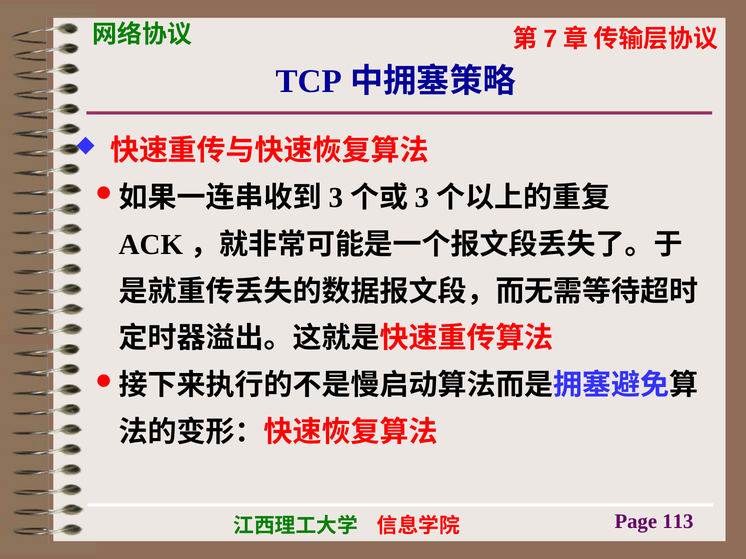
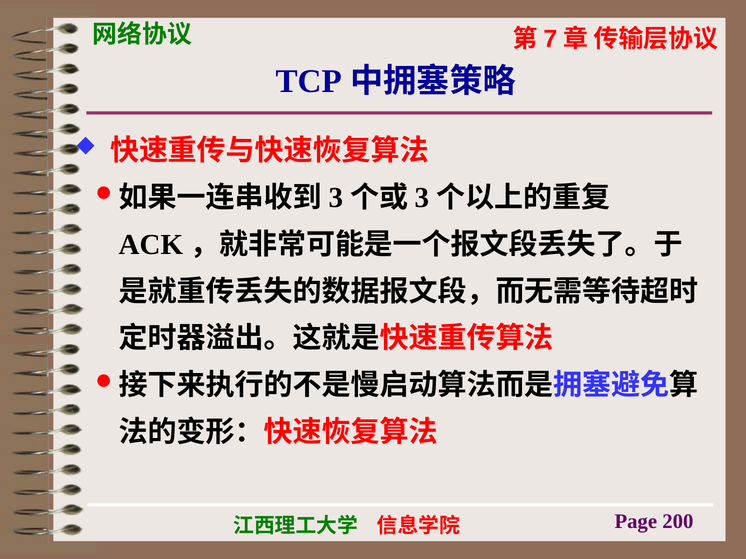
113: 113 -> 200 (678, 522)
